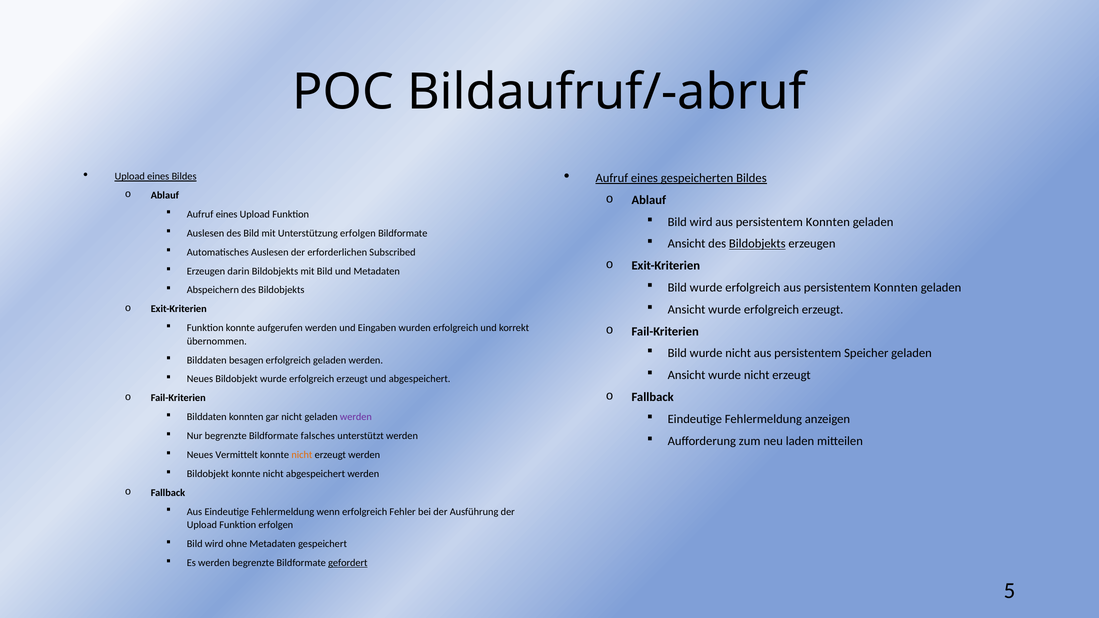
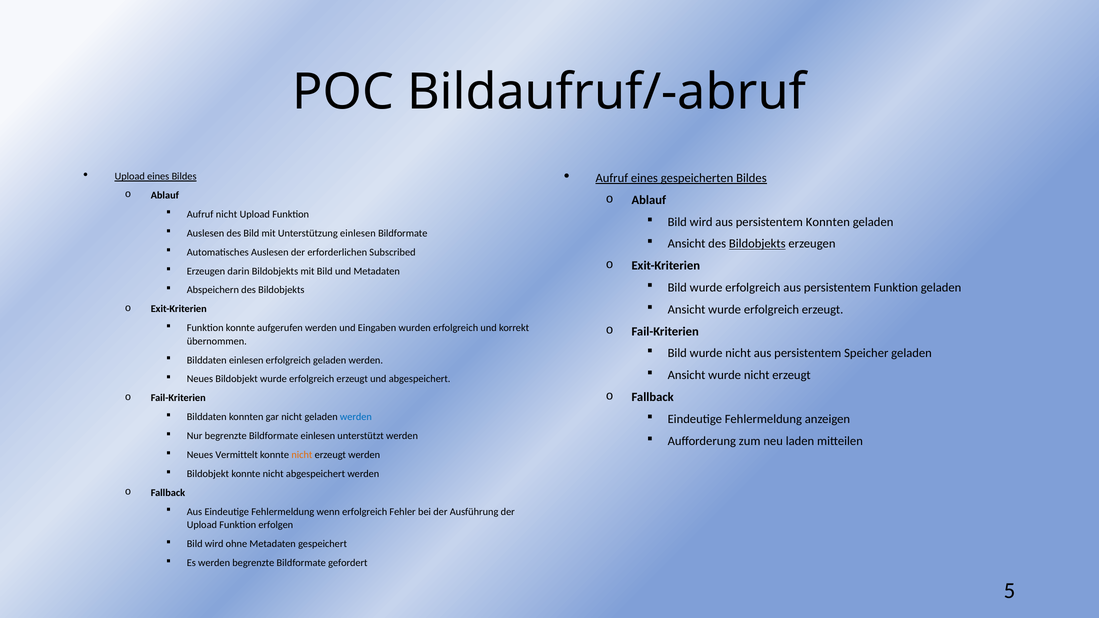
eines: eines -> nicht (227, 214)
Unterstützung erfolgen: erfolgen -> einlesen (358, 233)
erfolgreich aus persistentem Konnten: Konnten -> Funktion (896, 288)
Bilddaten besagen: besagen -> einlesen (246, 360)
werden colour: purple -> blue (356, 417)
Bildformate falsches: falsches -> einlesen (318, 436)
gefordert underline: present -> none (348, 563)
